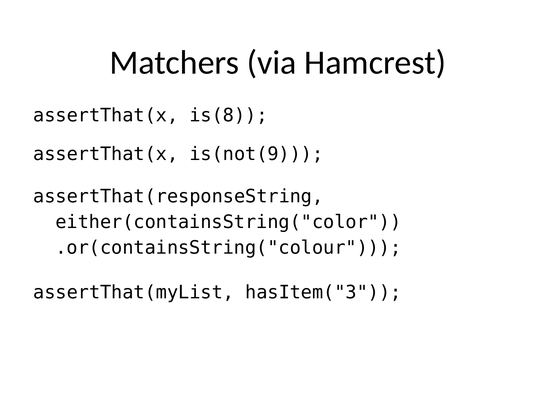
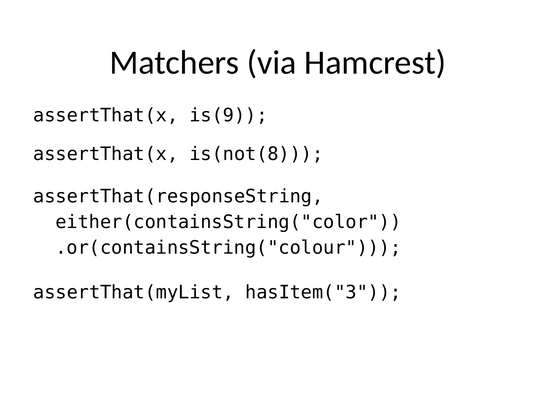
is(8: is(8 -> is(9 (228, 115)
is(not(9: is(not(9 -> is(not(8 (256, 154)
